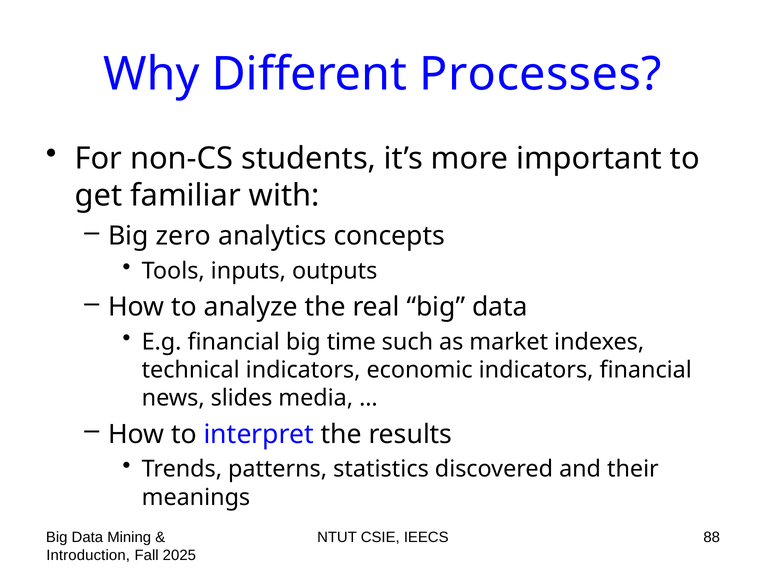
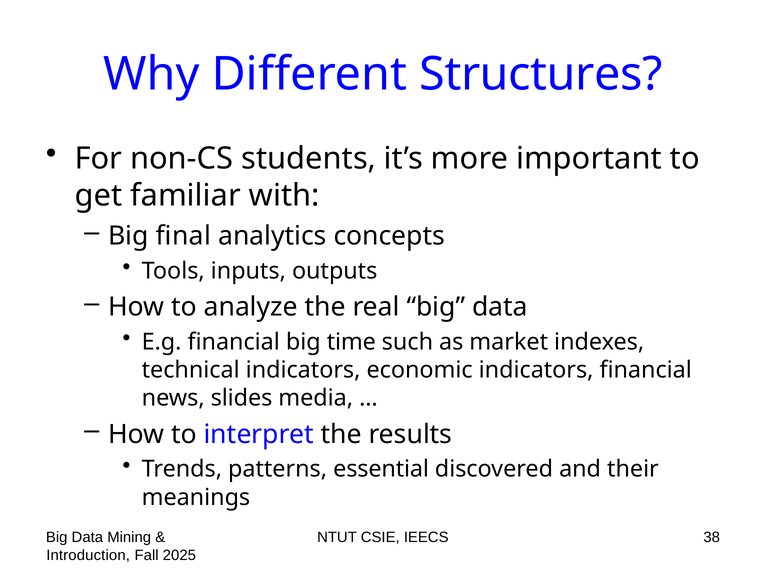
Processes: Processes -> Structures (541, 74)
zero: zero -> final (183, 236)
statistics: statistics -> essential (381, 469)
88: 88 -> 38 (712, 537)
